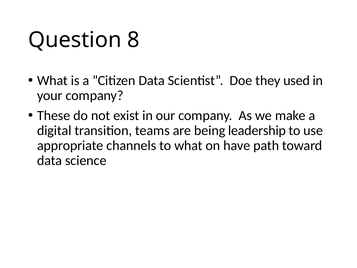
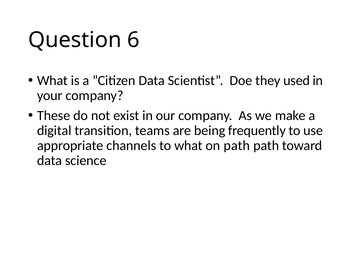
8: 8 -> 6 (133, 40)
leadership: leadership -> frequently (257, 130)
on have: have -> path (237, 145)
